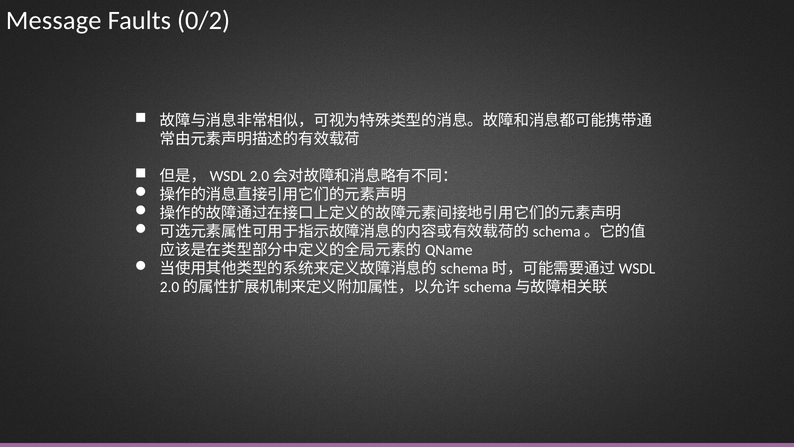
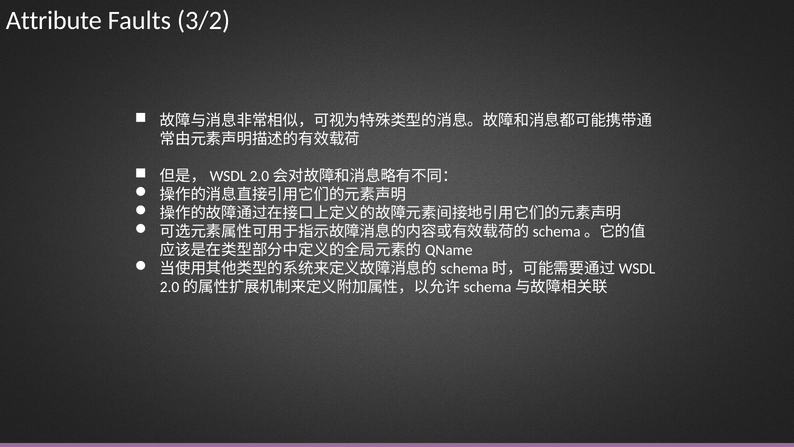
Message: Message -> Attribute (54, 21)
0/2: 0/2 -> 3/2 (204, 21)
